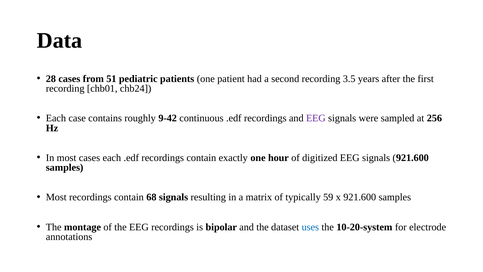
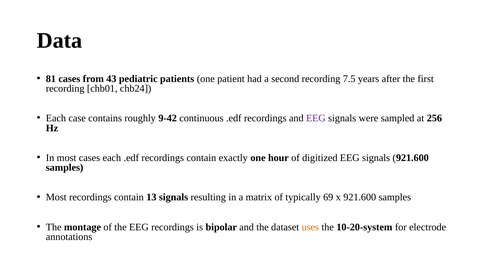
28: 28 -> 81 (51, 79)
51: 51 -> 43 (111, 79)
3.5: 3.5 -> 7.5 (349, 79)
68: 68 -> 13 (151, 197)
59: 59 -> 69 (328, 197)
uses colour: blue -> orange (310, 227)
